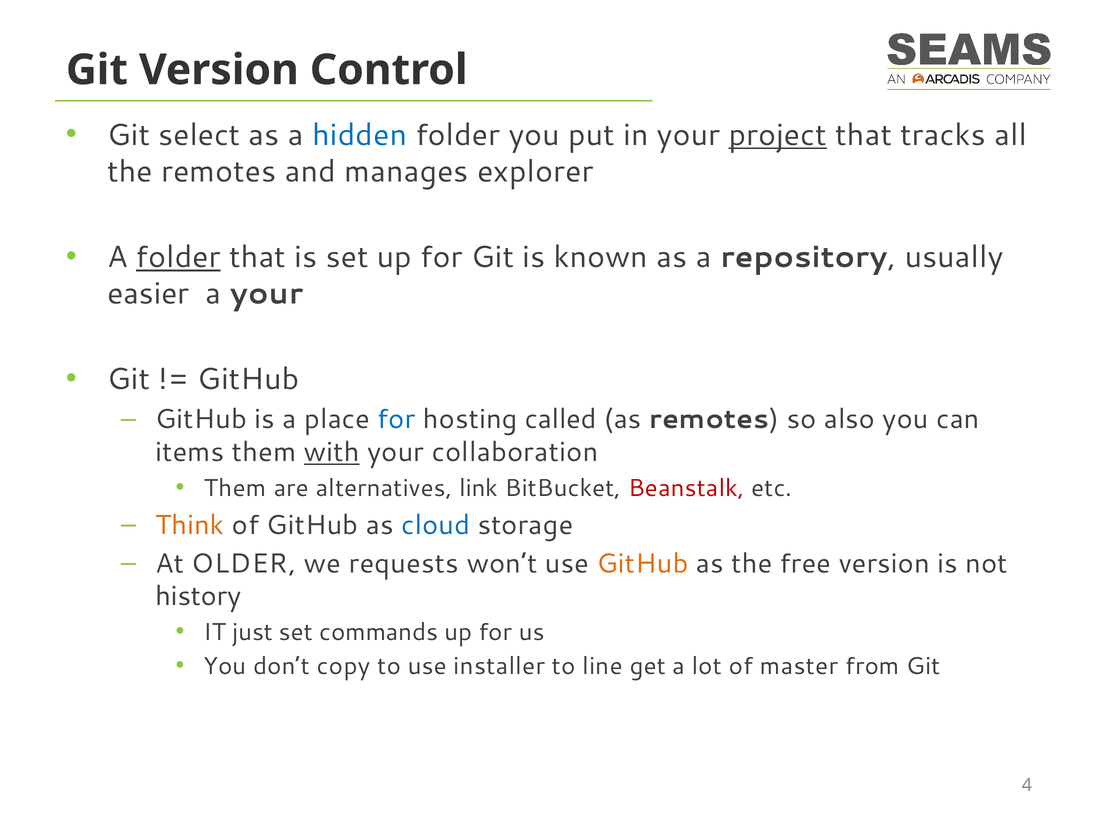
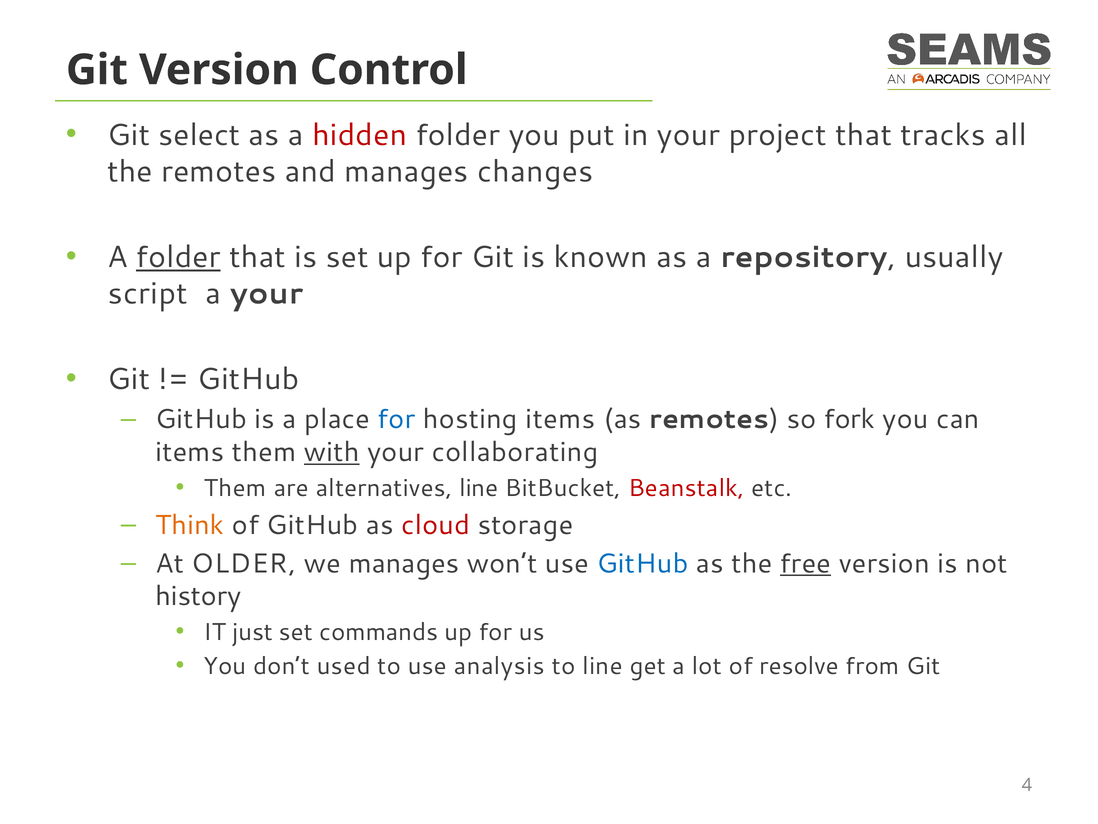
hidden colour: blue -> red (360, 135)
project underline: present -> none (778, 135)
explorer: explorer -> changes (535, 172)
easier: easier -> script (148, 294)
hosting called: called -> items (560, 419)
also: also -> fork (850, 419)
collaboration: collaboration -> collaborating (515, 452)
alternatives link: link -> line (479, 488)
cloud colour: blue -> red (436, 525)
we requests: requests -> manages (404, 563)
GitHub colour: orange -> blue (643, 563)
free underline: none -> present (805, 563)
copy: copy -> used (344, 666)
installer: installer -> analysis (499, 666)
master: master -> resolve (799, 666)
